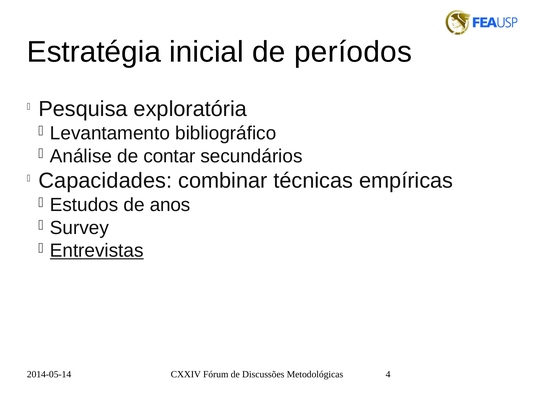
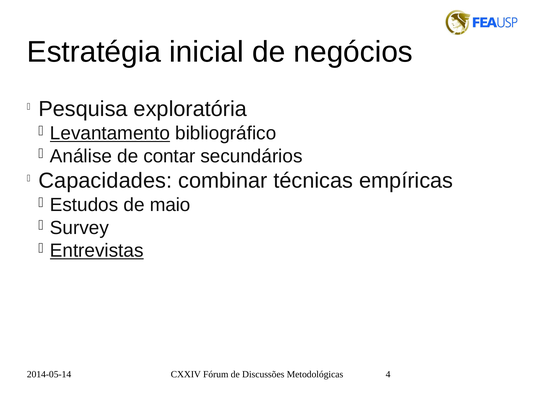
períodos: períodos -> negócios (353, 52)
Levantamento underline: none -> present (110, 133)
anos: anos -> maio (170, 205)
